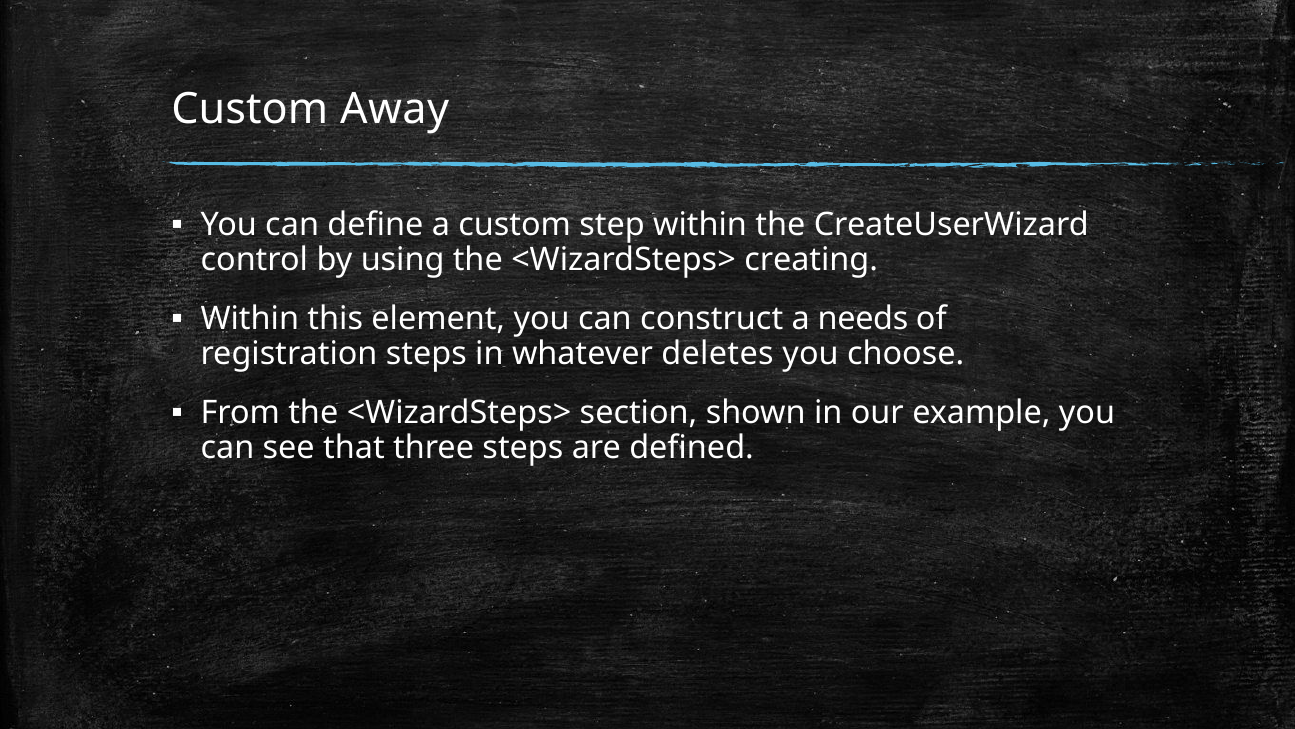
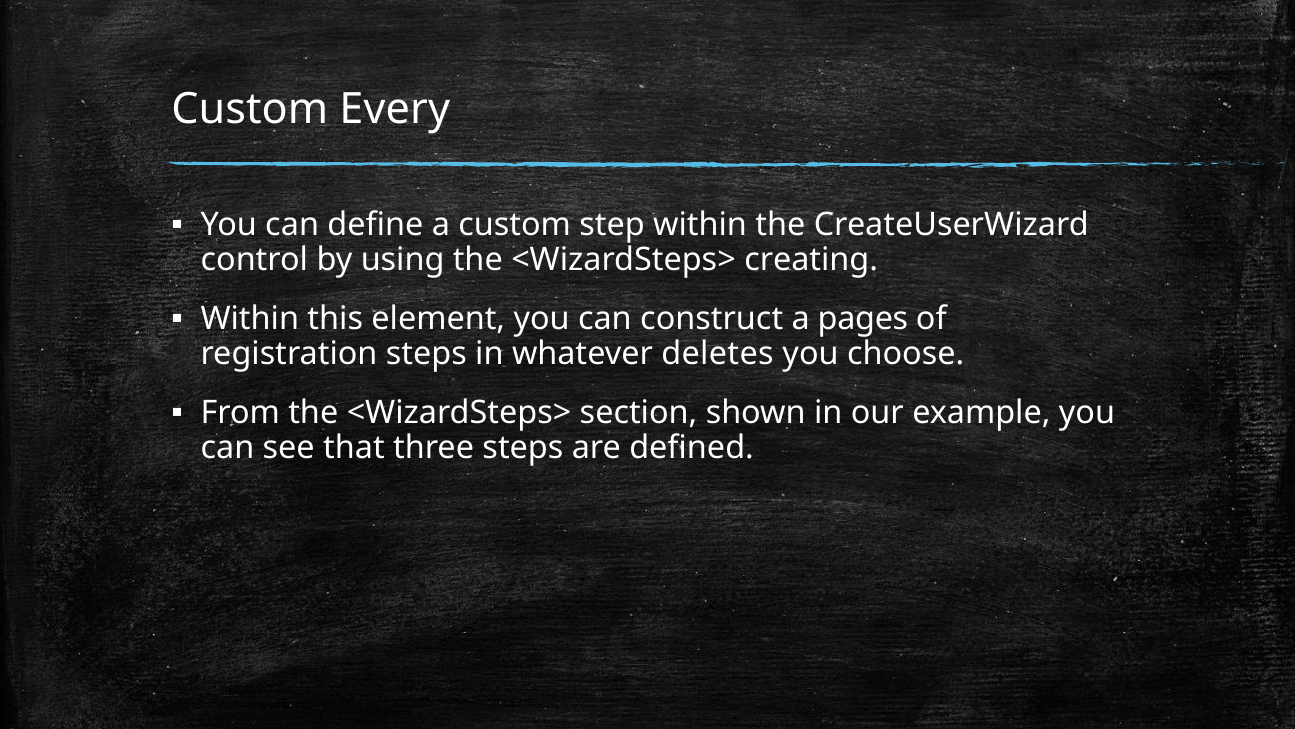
Away: Away -> Every (395, 109)
needs: needs -> pages (863, 319)
